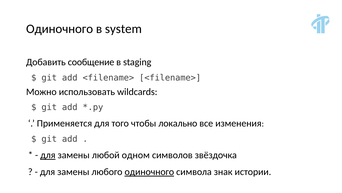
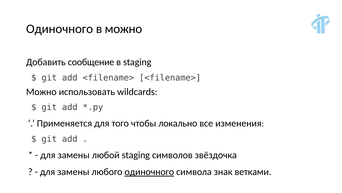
в system: system -> можно (123, 29)
для underline: present -> none (48, 155)
любой одном: одном -> staging (136, 155)
истории: истории -> ветками (253, 171)
